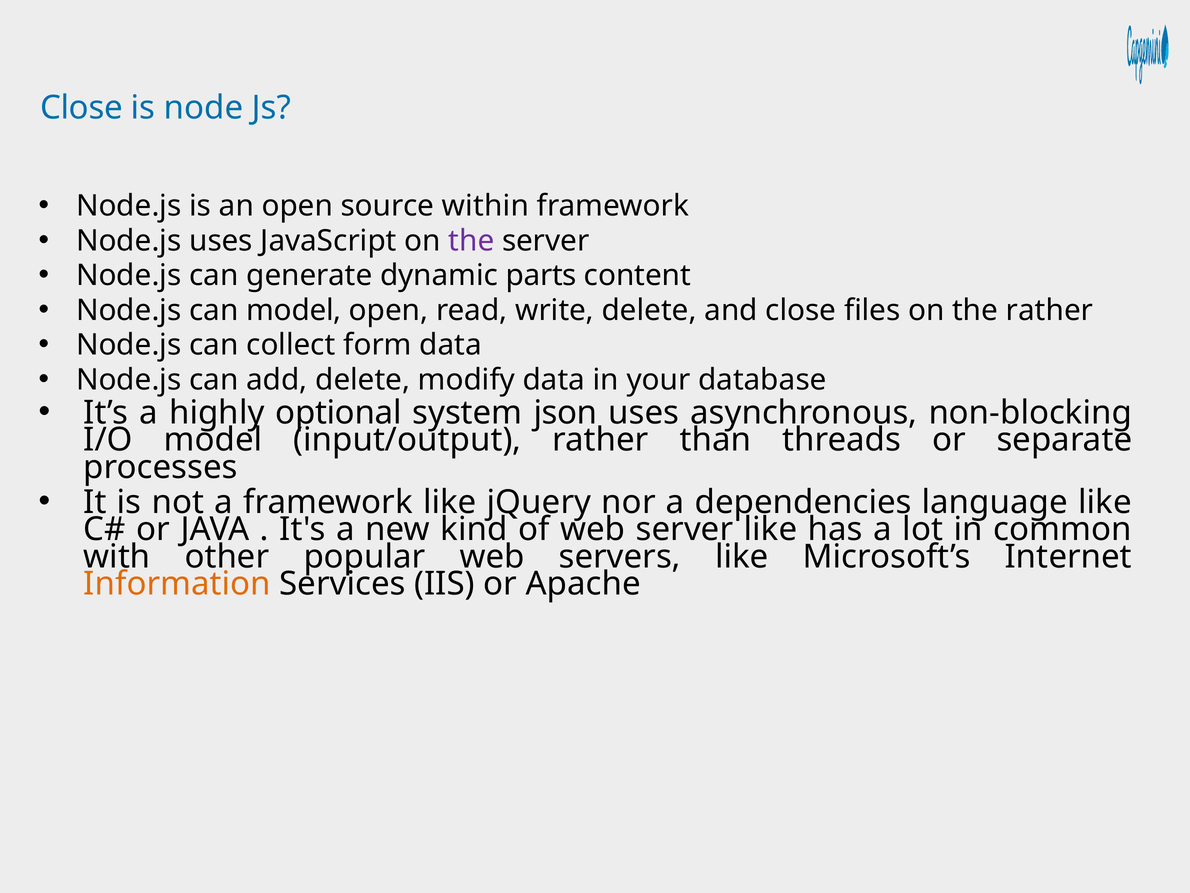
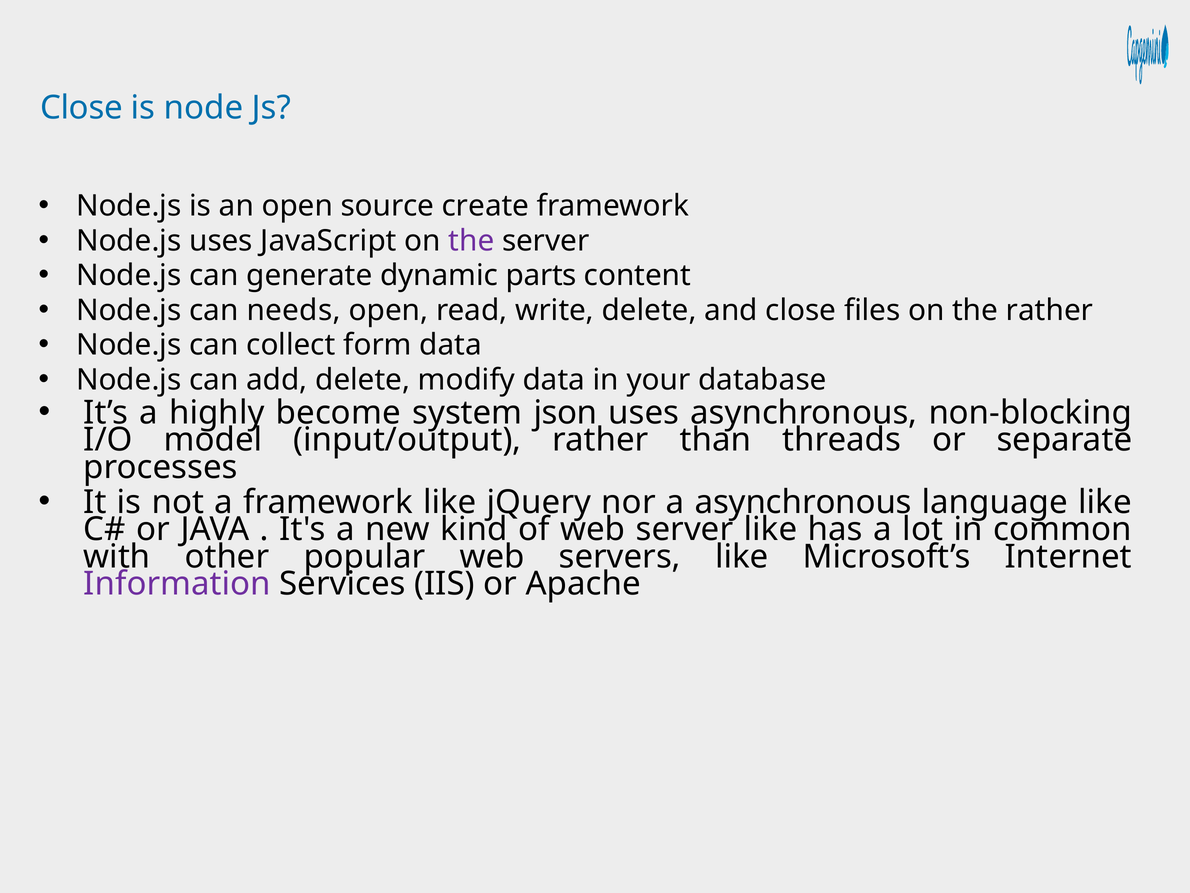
within: within -> create (485, 206)
can model: model -> needs (294, 310)
optional: optional -> become (338, 413)
a dependencies: dependencies -> asynchronous (803, 502)
Information colour: orange -> purple (177, 584)
